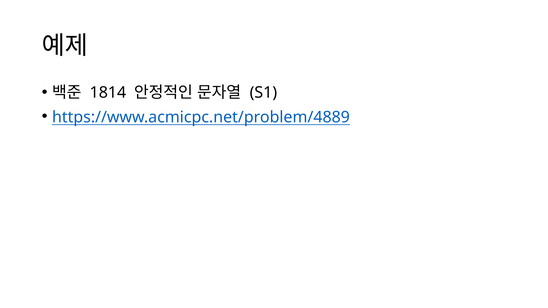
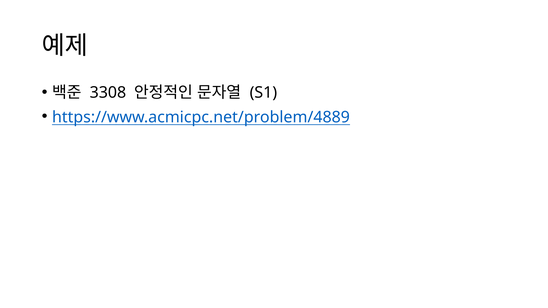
1814: 1814 -> 3308 (108, 93)
